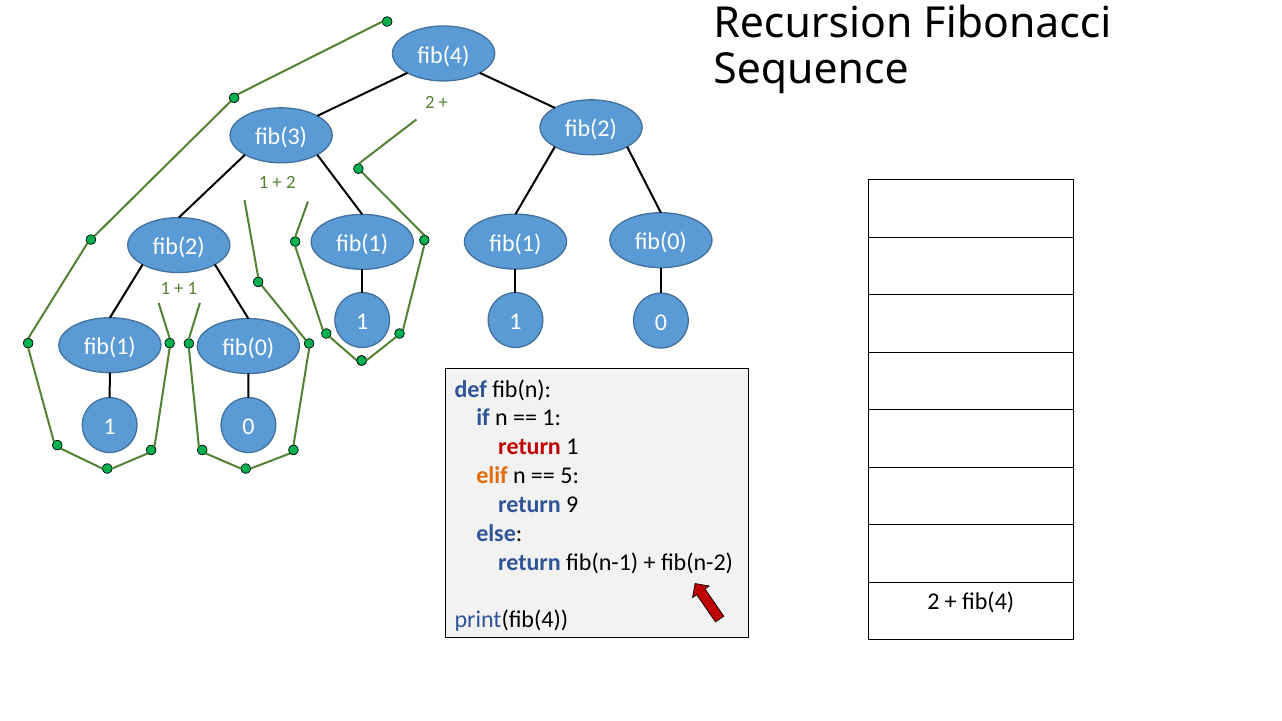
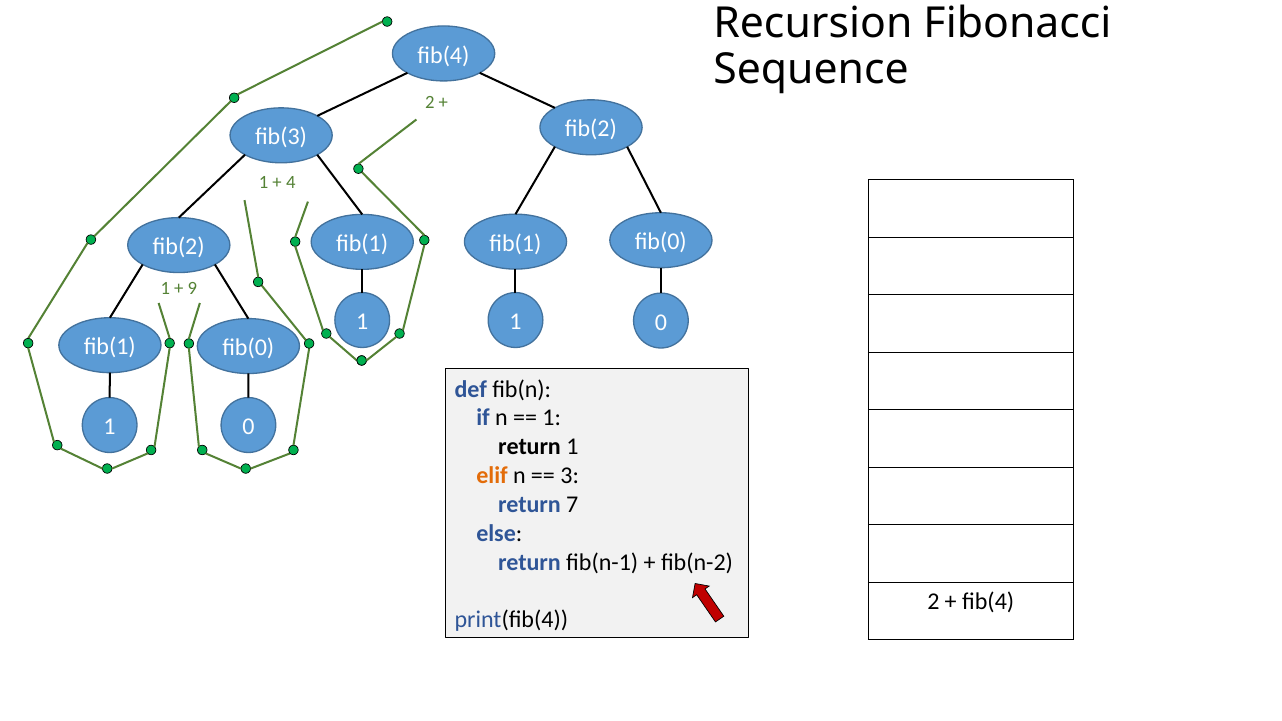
2: 2 -> 4 (291, 182)
1: 1 -> 9 (192, 288)
return colour: red -> black (529, 447)
5: 5 -> 3 (570, 476)
9: 9 -> 7 (572, 505)
